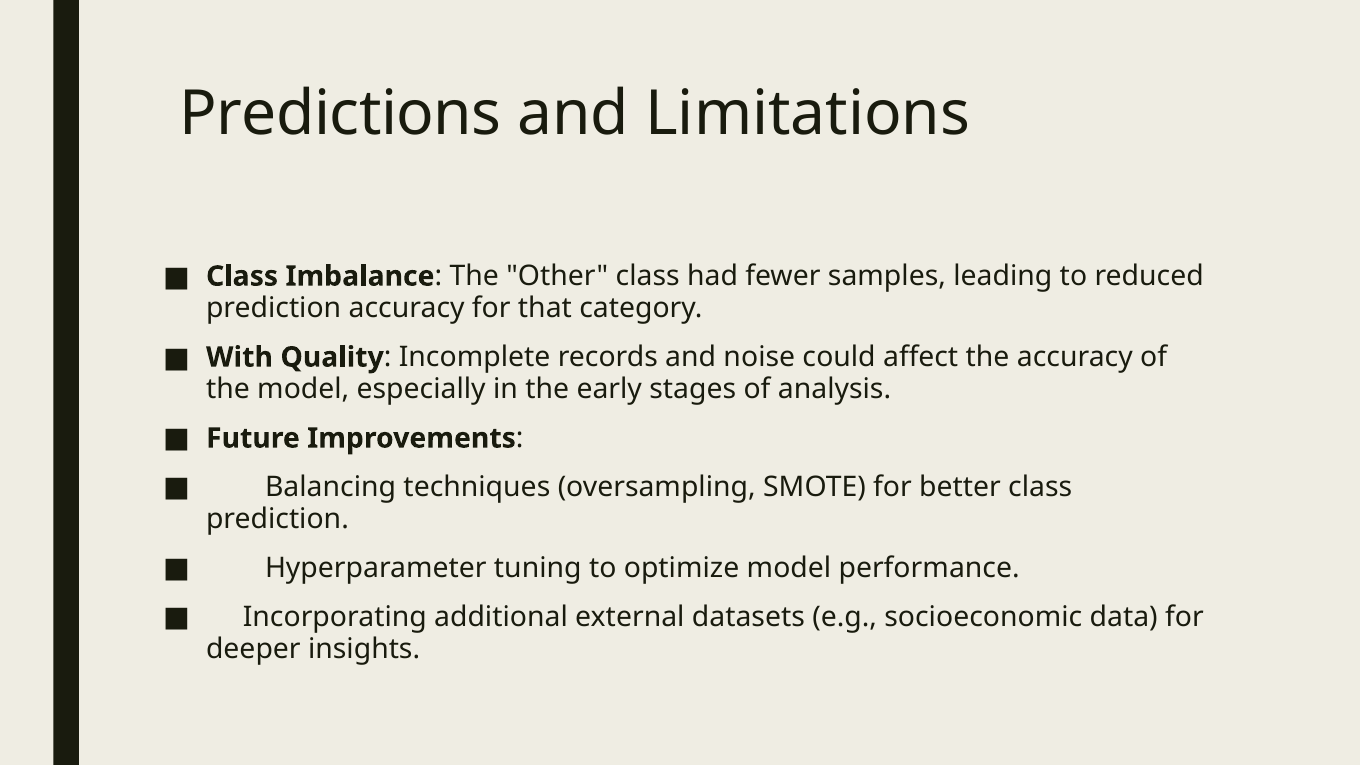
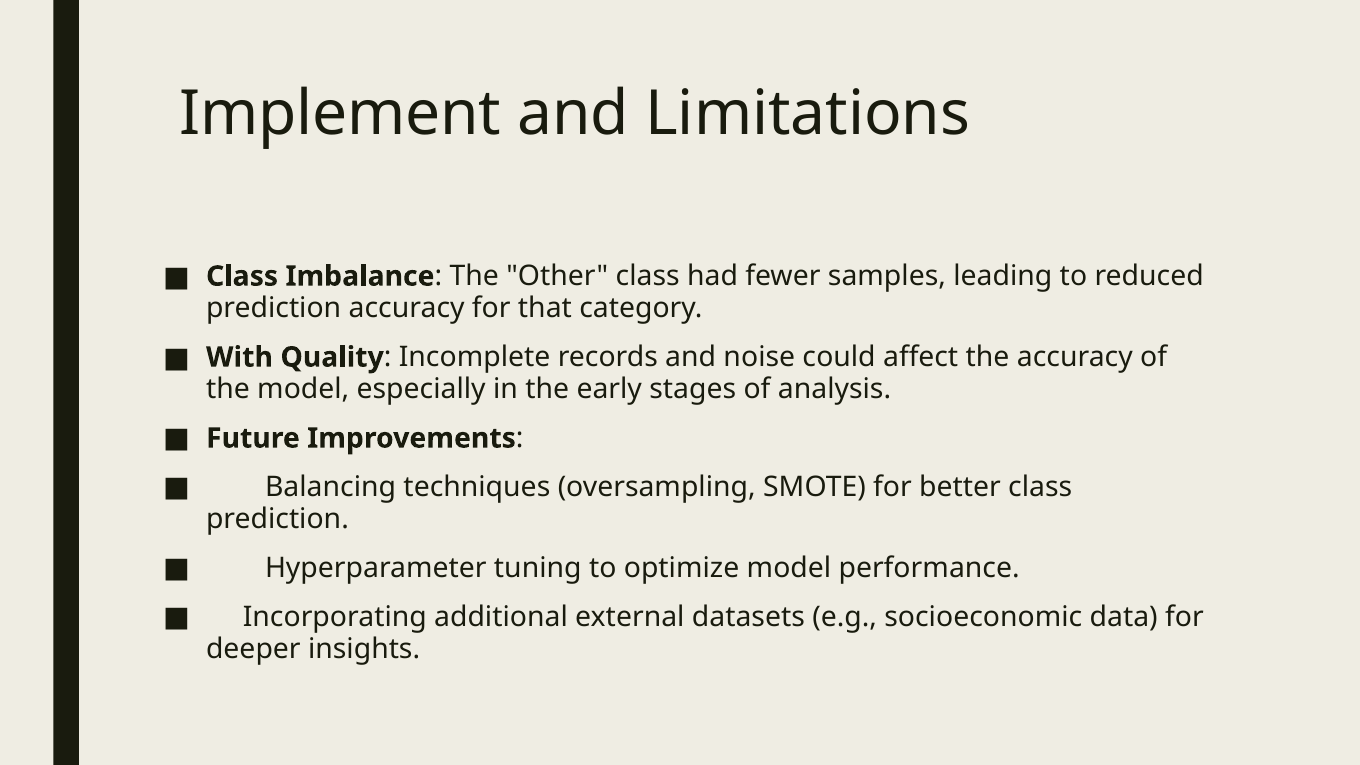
Predictions: Predictions -> Implement (340, 114)
